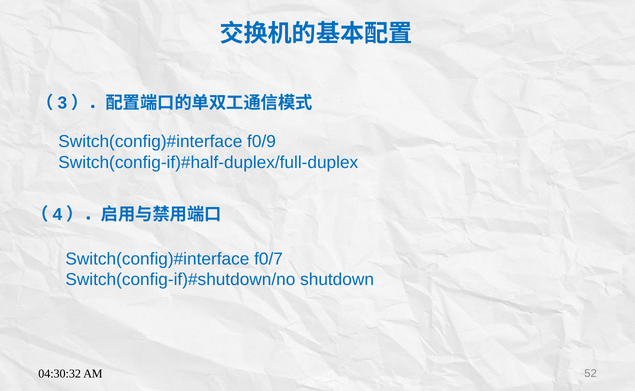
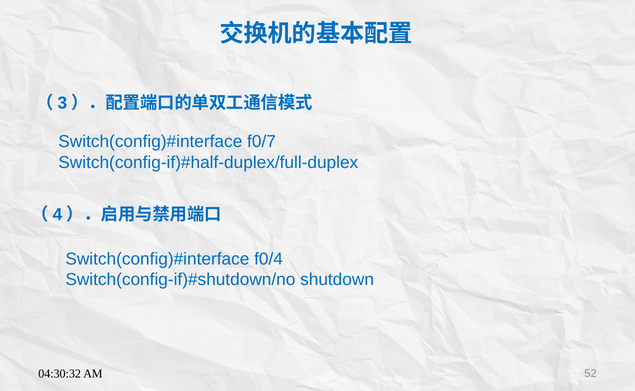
f0/9: f0/9 -> f0/7 (262, 142)
f0/7: f0/7 -> f0/4 (269, 259)
